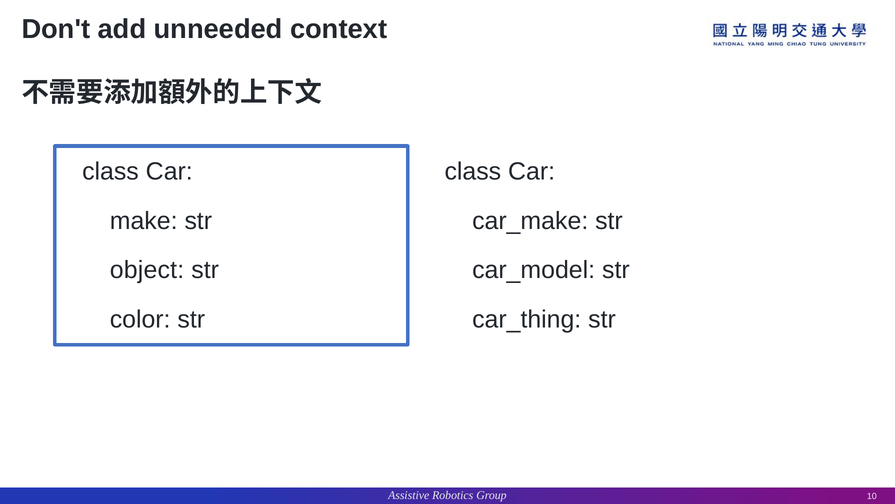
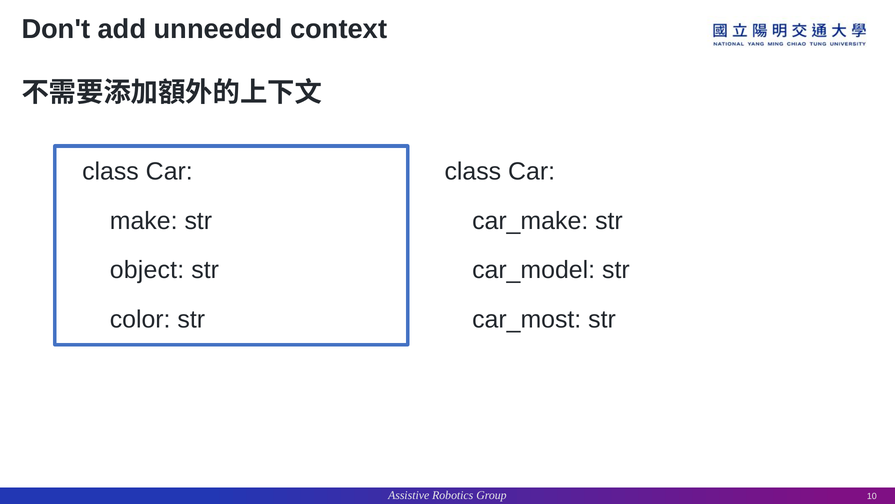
car_thing: car_thing -> car_most (527, 319)
